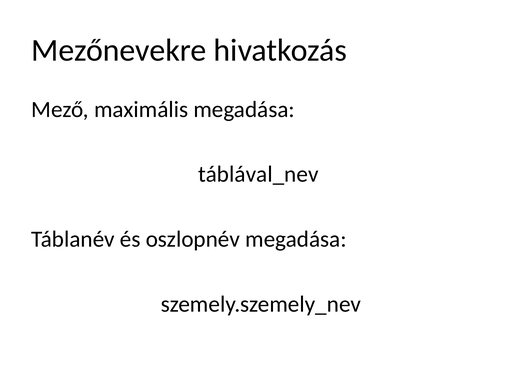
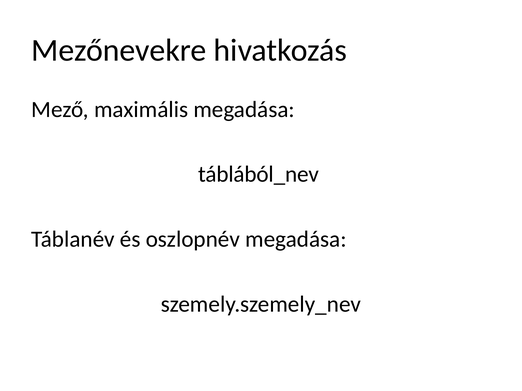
táblával_nev: táblával_nev -> táblából_nev (258, 175)
